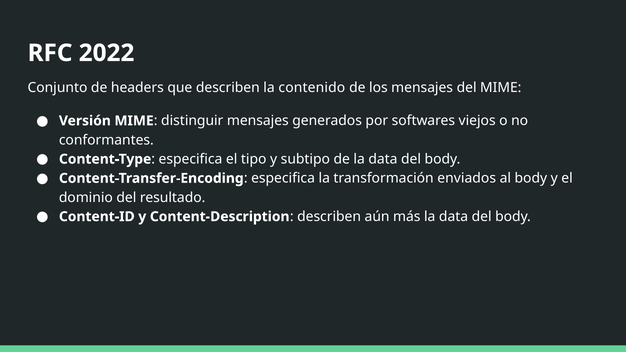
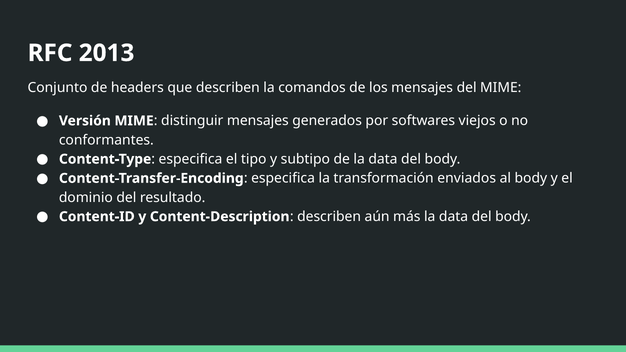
2022: 2022 -> 2013 (107, 53)
contenido: contenido -> comandos (312, 88)
